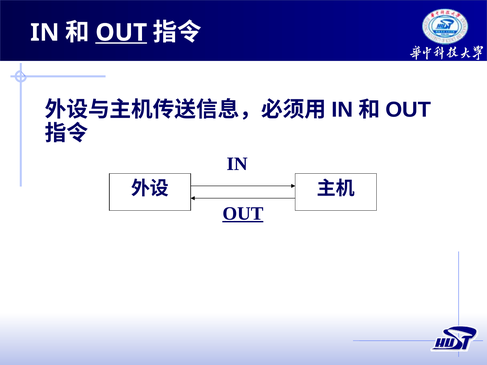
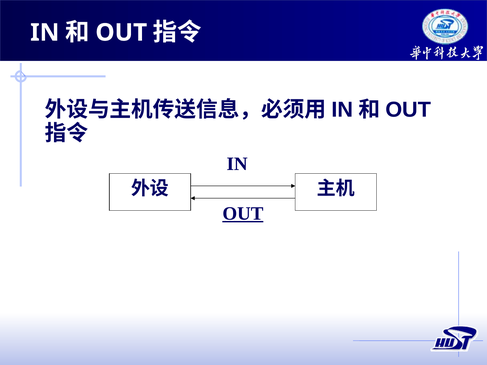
OUT underline: present -> none (121, 33)
